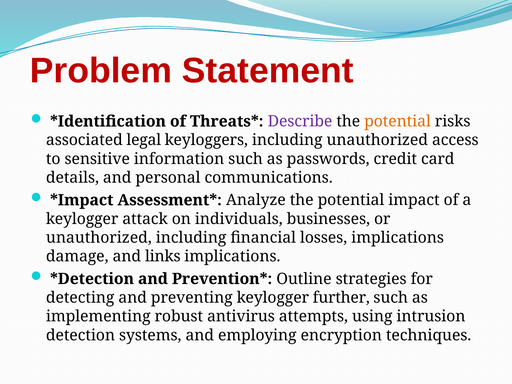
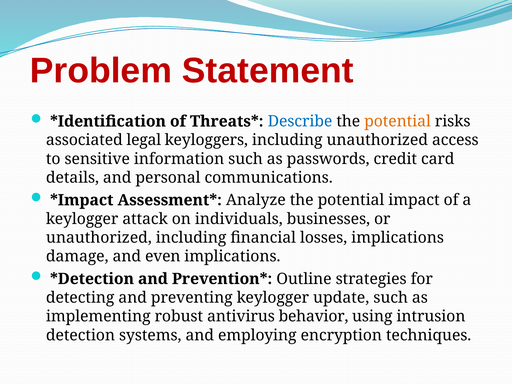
Describe colour: purple -> blue (300, 121)
links: links -> even (163, 256)
further: further -> update (341, 298)
attempts: attempts -> behavior (313, 316)
